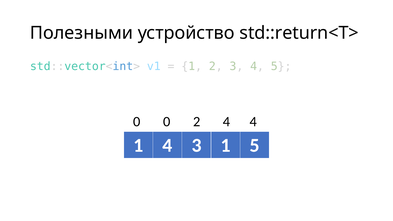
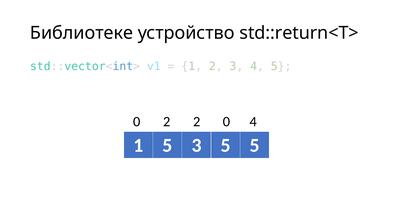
Полезными: Полезными -> Библиотеке (82, 33)
0 0: 0 -> 2 (167, 122)
2 4: 4 -> 0 (227, 122)
1 4: 4 -> 5 (167, 145)
3 1: 1 -> 5 (226, 145)
